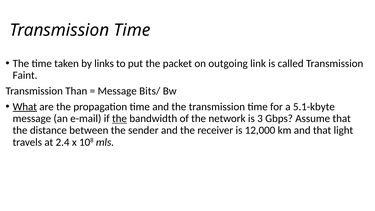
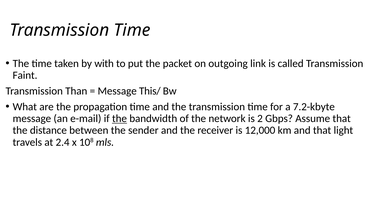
links: links -> with (104, 63)
Bits/: Bits/ -> This/ (150, 91)
What underline: present -> none (25, 107)
5.1-kbyte: 5.1-kbyte -> 7.2-kbyte (314, 107)
3: 3 -> 2 (260, 118)
